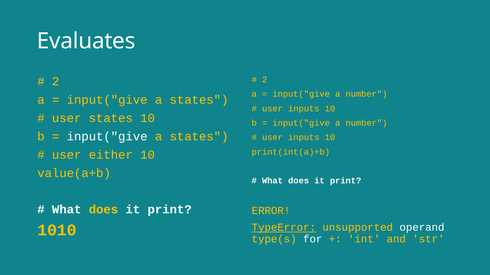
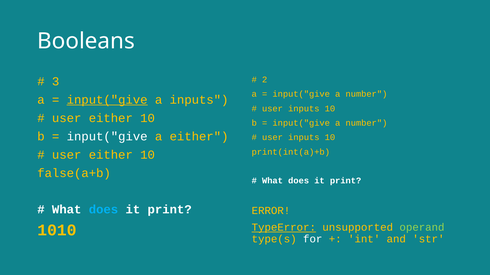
Evaluates: Evaluates -> Booleans (86, 41)
2: 2 -> 3 (56, 82)
input("give underline: none -> present (107, 100)
states: states -> inputs (199, 100)
states: states -> either (111, 118)
states: states -> either (199, 137)
value(a+b: value(a+b -> false(a+b (74, 173)
does colour: yellow -> light blue (103, 210)
operand colour: white -> light green (422, 228)
